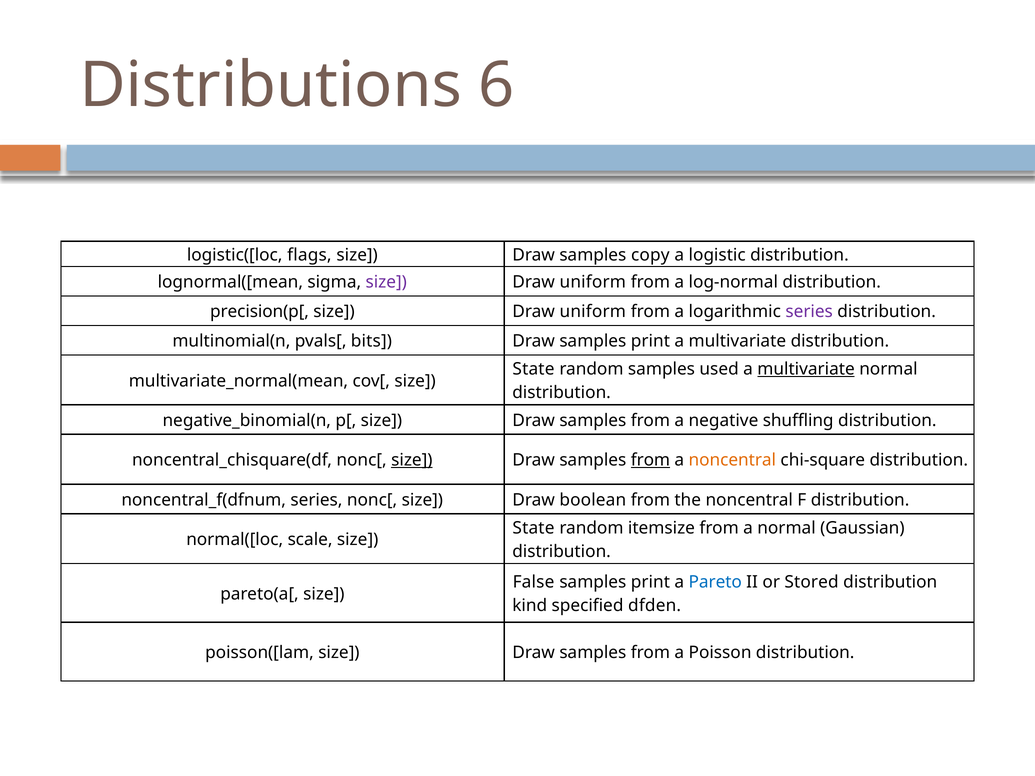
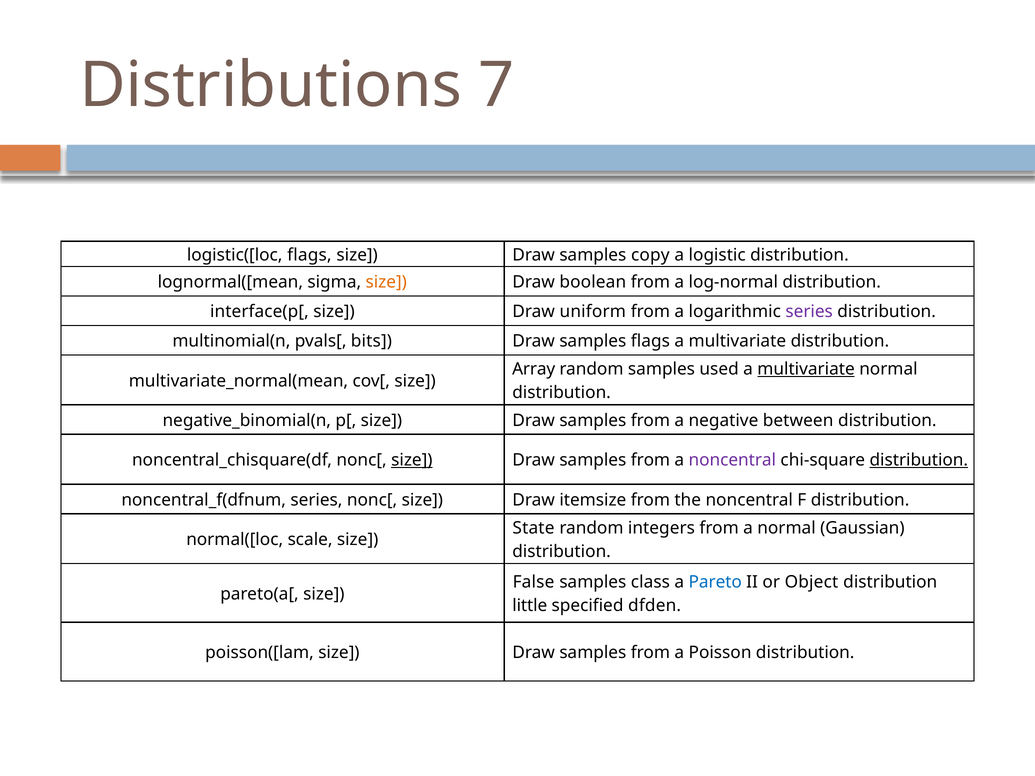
6: 6 -> 7 (496, 86)
size colour: purple -> orange (386, 282)
uniform: uniform -> boolean (593, 282)
precision(p[: precision(p[ -> interface(p[ (259, 312)
Draw samples print: print -> flags (650, 341)
State: State -> Array (534, 369)
shuffling: shuffling -> between (798, 421)
from underline: present -> none (650, 460)
noncentral colour: orange -> purple (732, 460)
distribution underline: none -> present (919, 460)
boolean: boolean -> itemsize (593, 500)
itemsize: itemsize -> integers (661, 528)
print: print -> class (650, 582)
Stored: Stored -> Object (812, 582)
kind: kind -> little (530, 606)
